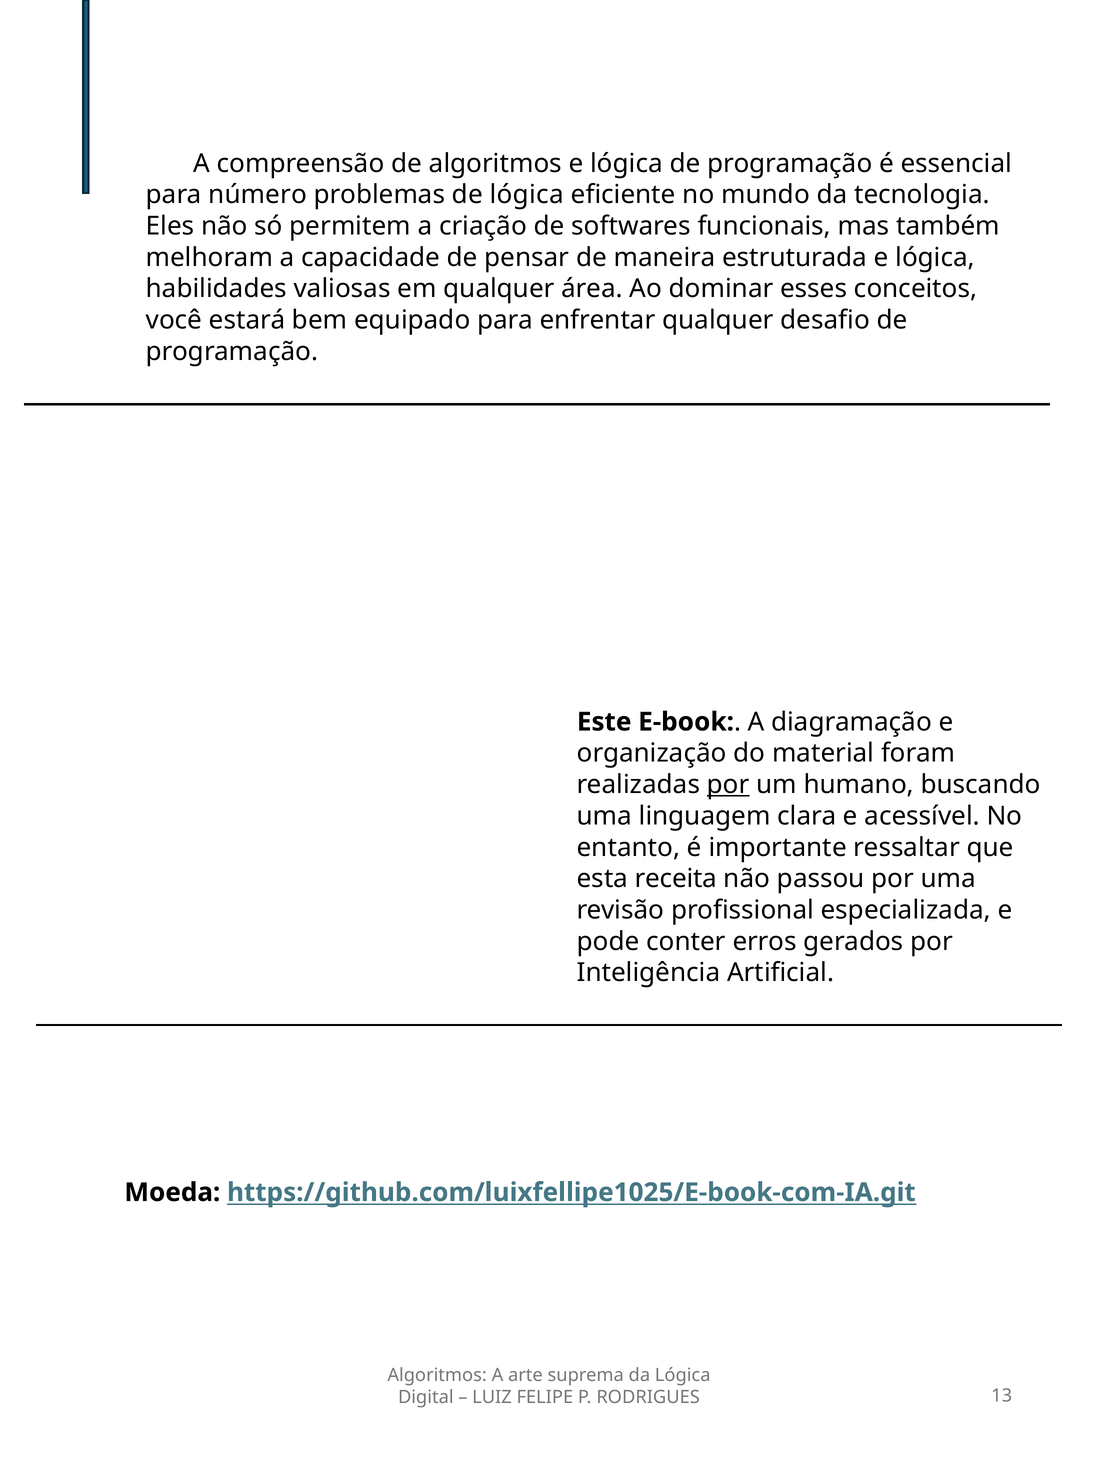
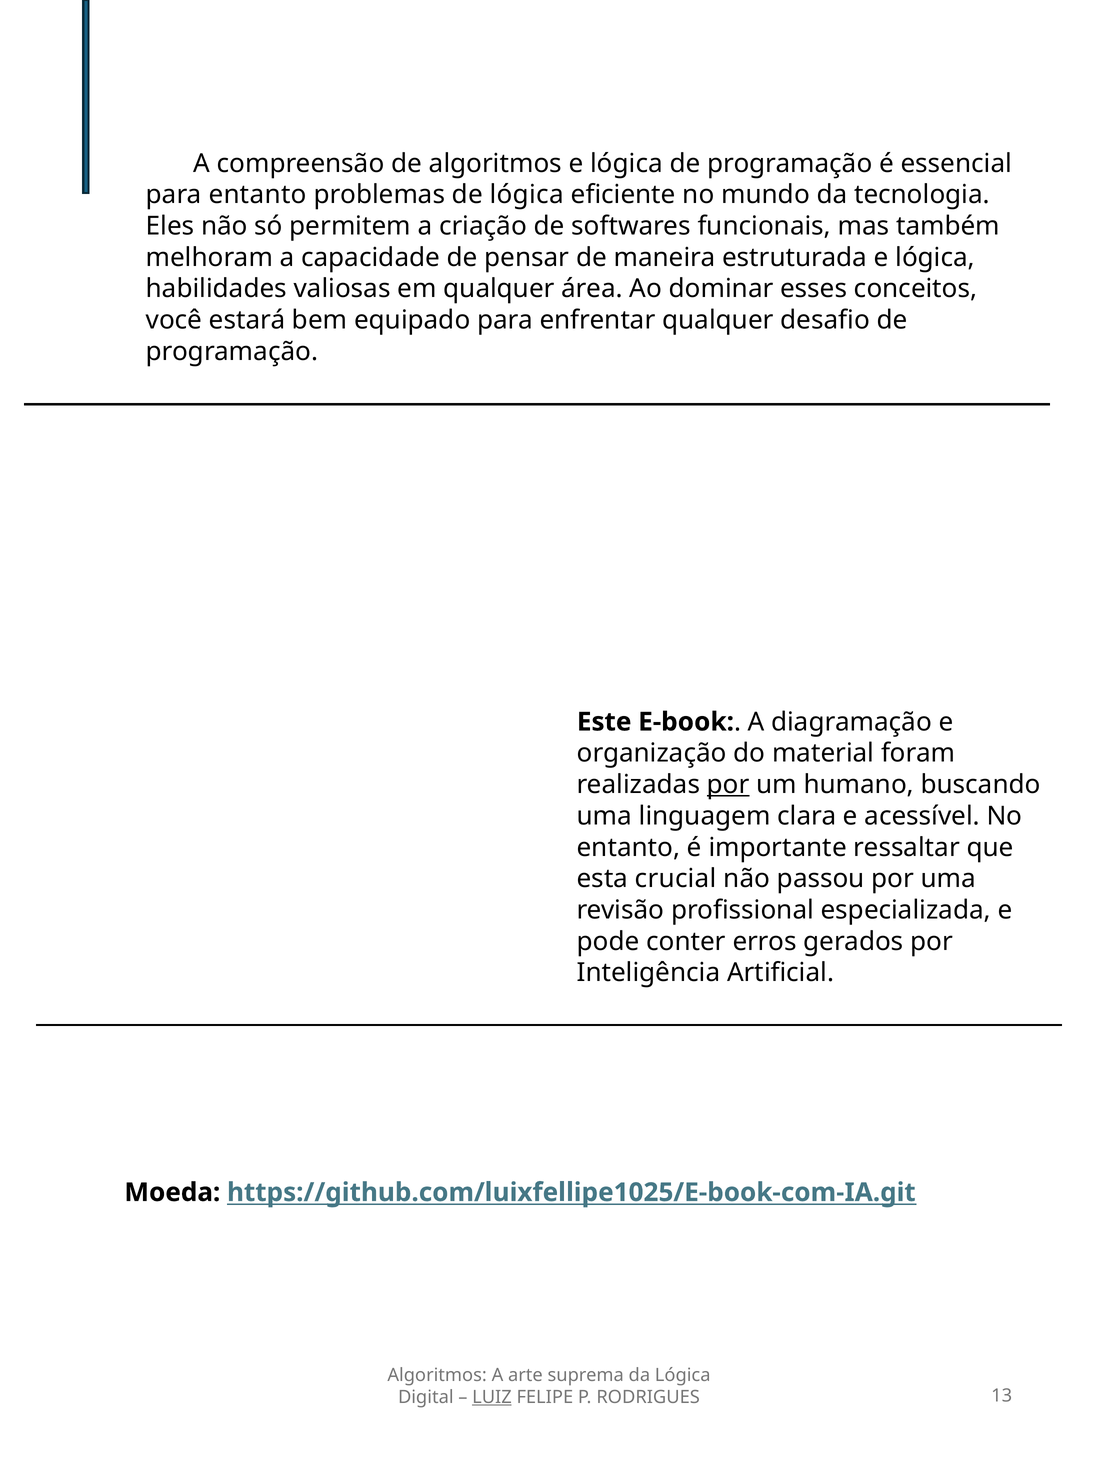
para número: número -> entanto (258, 195)
receita: receita -> crucial (676, 879)
LUIZ underline: none -> present (492, 1397)
